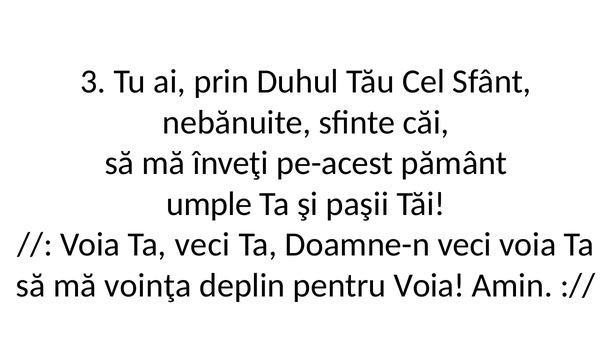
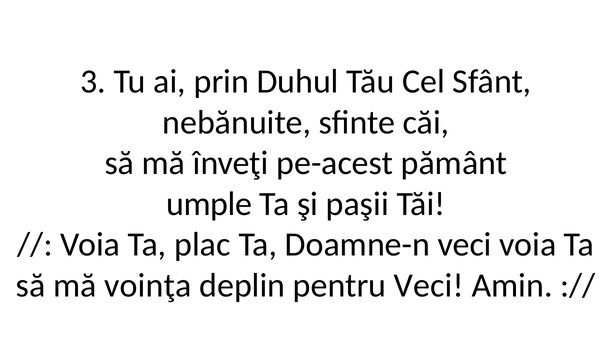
Ta veci: veci -> plac (202, 245)
pentru Voia: Voia -> Veci (429, 286)
